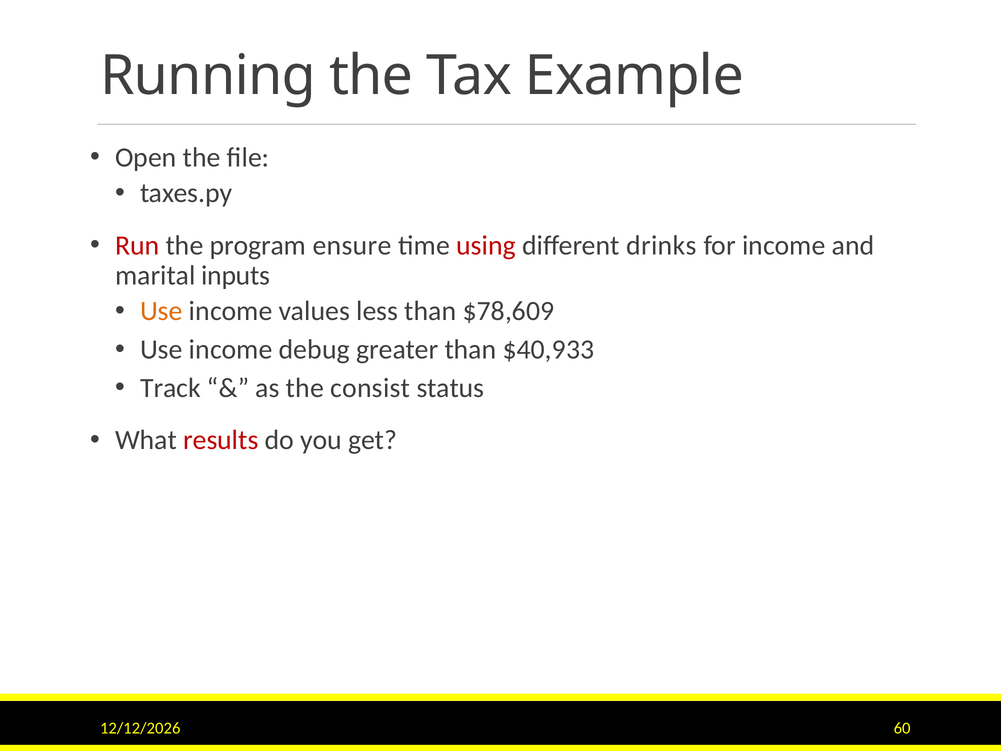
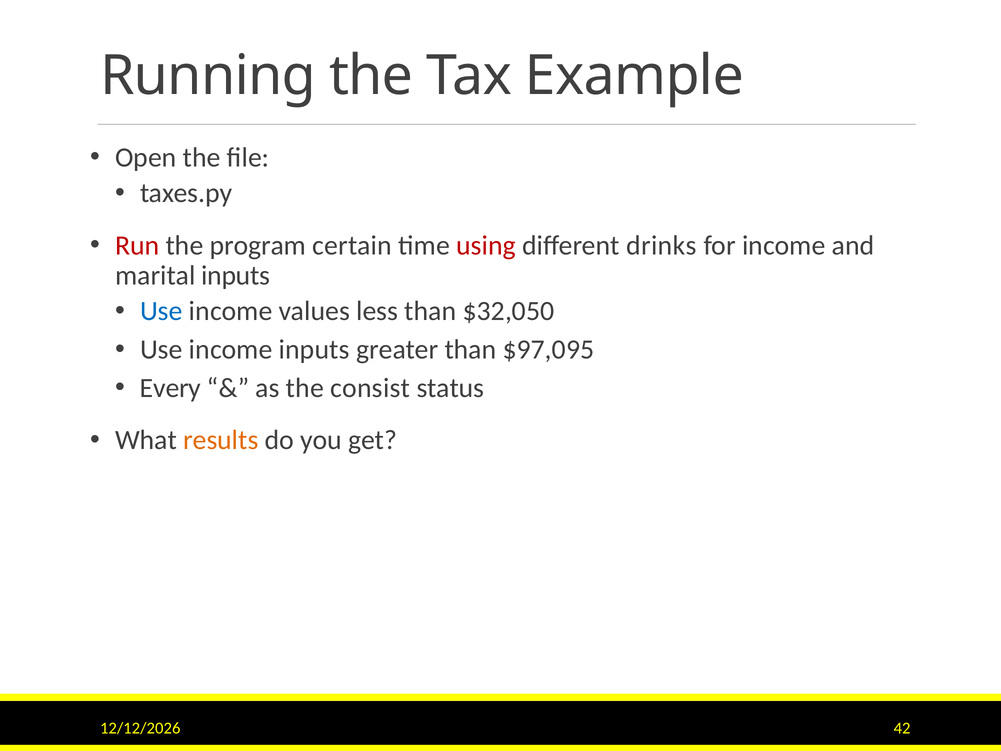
ensure: ensure -> certain (352, 245)
Use colour: orange -> blue (161, 311)
$78,609: $78,609 -> $32,050 (508, 311)
income debug: debug -> inputs (314, 349)
$40,933: $40,933 -> $97,095 (548, 349)
Track: Track -> Every (170, 388)
results colour: red -> orange (221, 440)
60: 60 -> 42 (902, 728)
